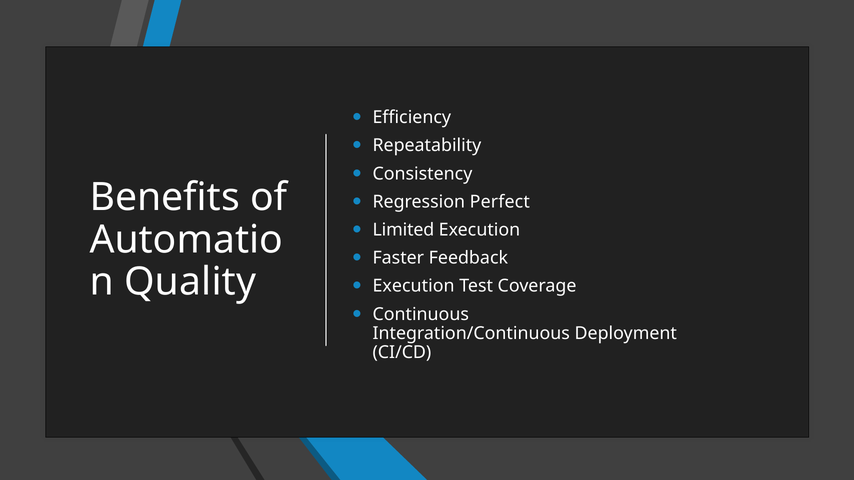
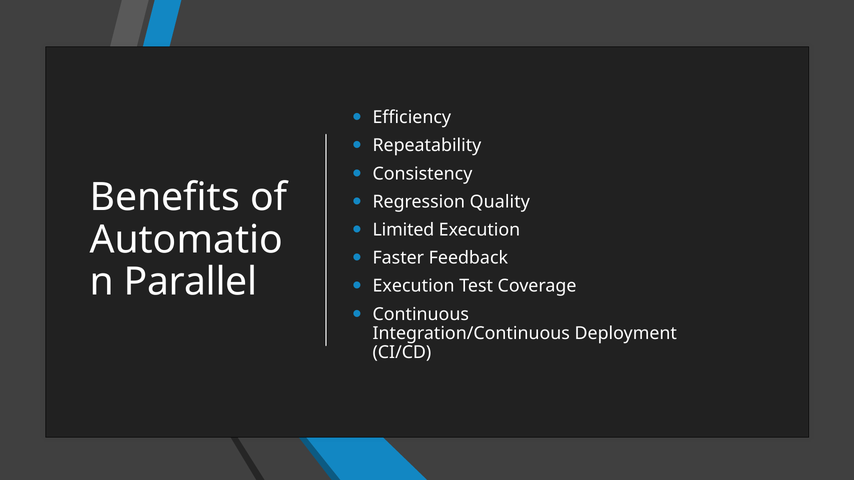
Perfect: Perfect -> Quality (500, 202)
Quality: Quality -> Parallel (190, 282)
